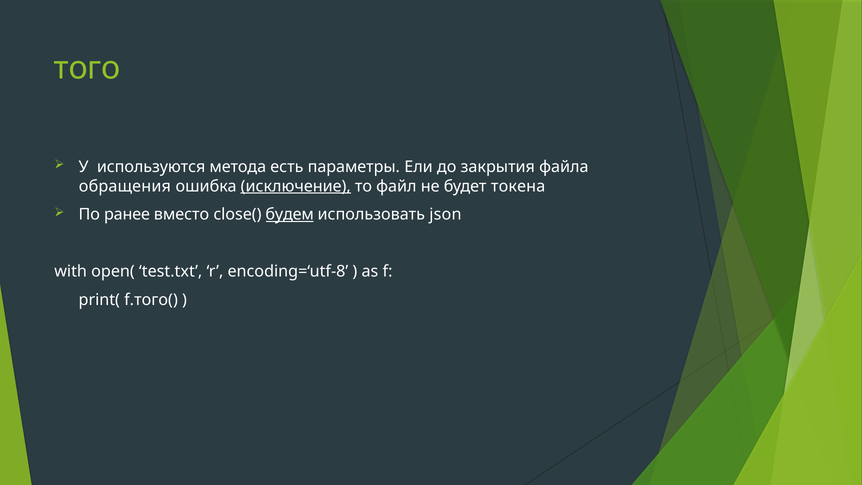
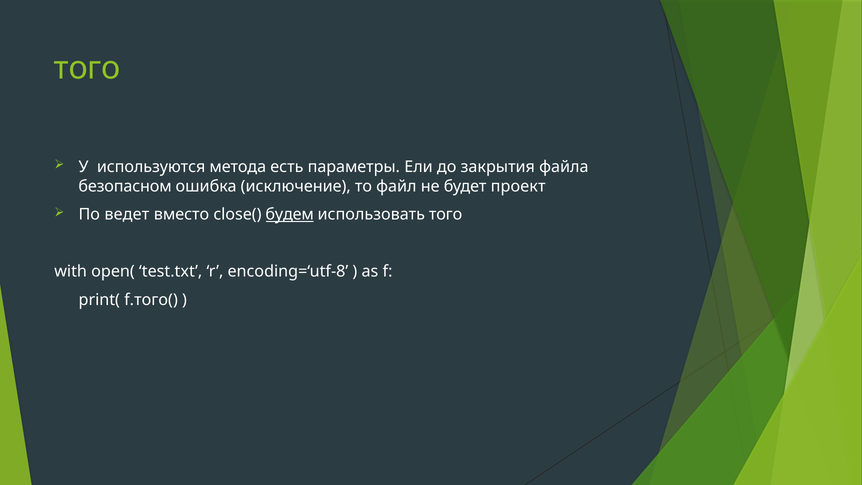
обращения: обращения -> безопасном (125, 186)
исключение underline: present -> none (296, 186)
токена: токена -> проект (518, 186)
ранее: ранее -> ведет (127, 215)
использовать json: json -> того (446, 215)
